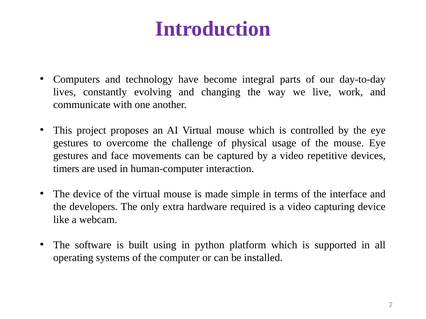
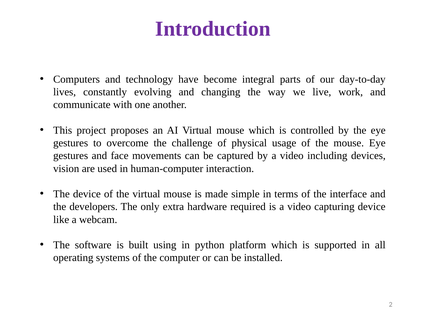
repetitive: repetitive -> including (327, 156)
timers: timers -> vision (66, 169)
